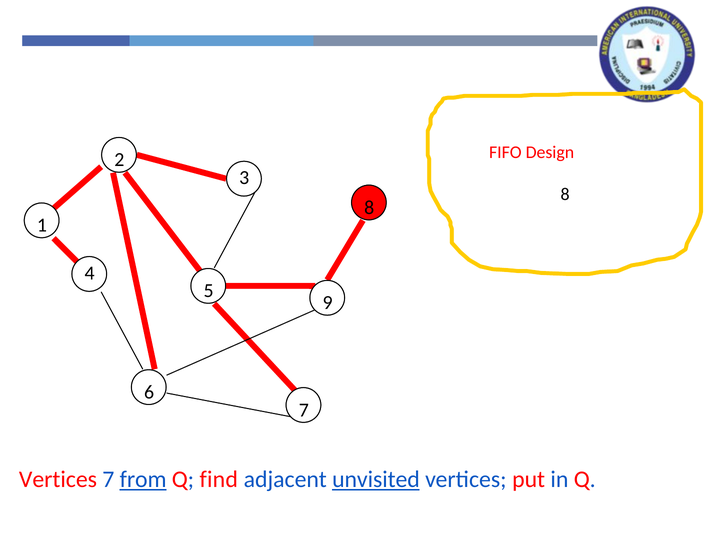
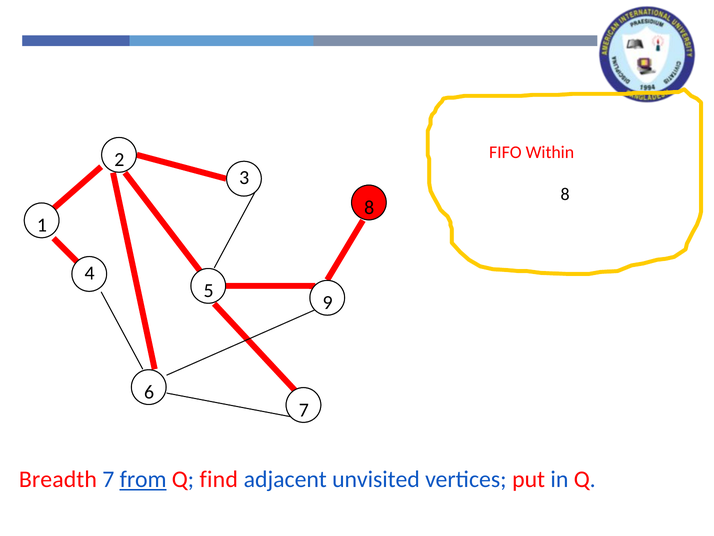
Design: Design -> Within (550, 152)
Vertices: Vertices -> Breadth (58, 479)
unvisited underline: present -> none (376, 479)
